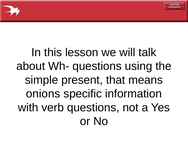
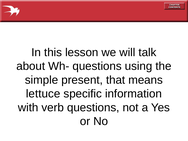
onions: onions -> lettuce (43, 94)
